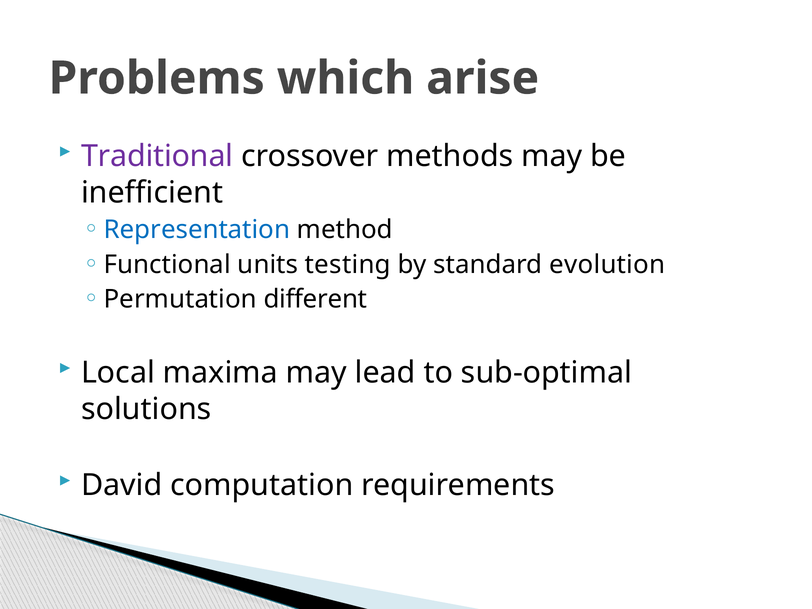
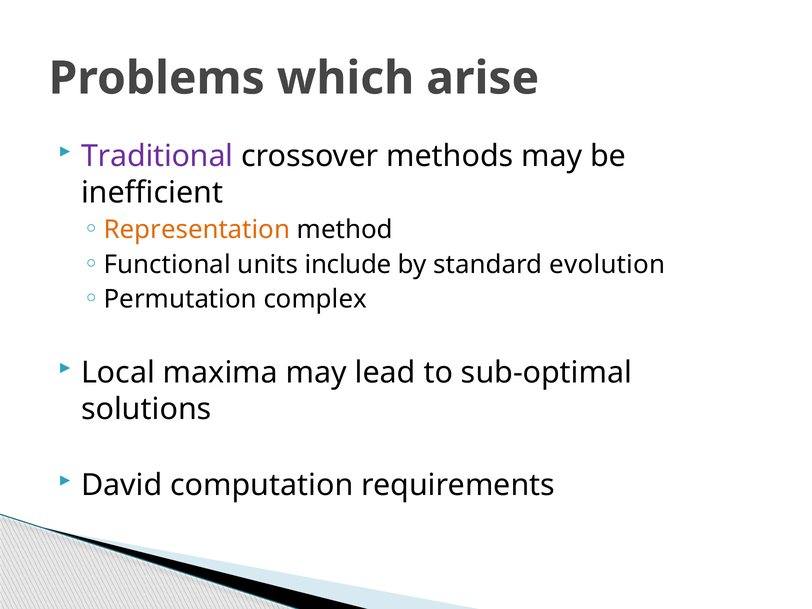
Representation colour: blue -> orange (197, 230)
testing: testing -> include (348, 264)
different: different -> complex (315, 299)
